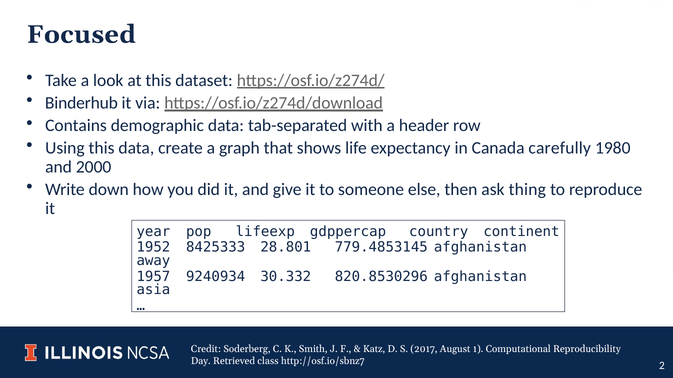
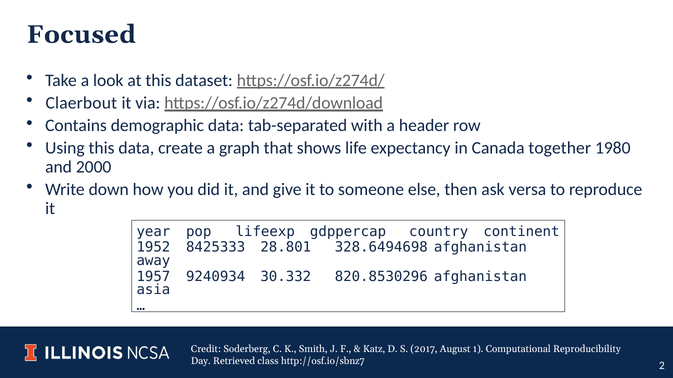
Binderhub: Binderhub -> Claerbout (81, 103)
carefully: carefully -> together (560, 148)
thing: thing -> versa (527, 190)
779.4853145: 779.4853145 -> 328.6494698 (381, 248)
